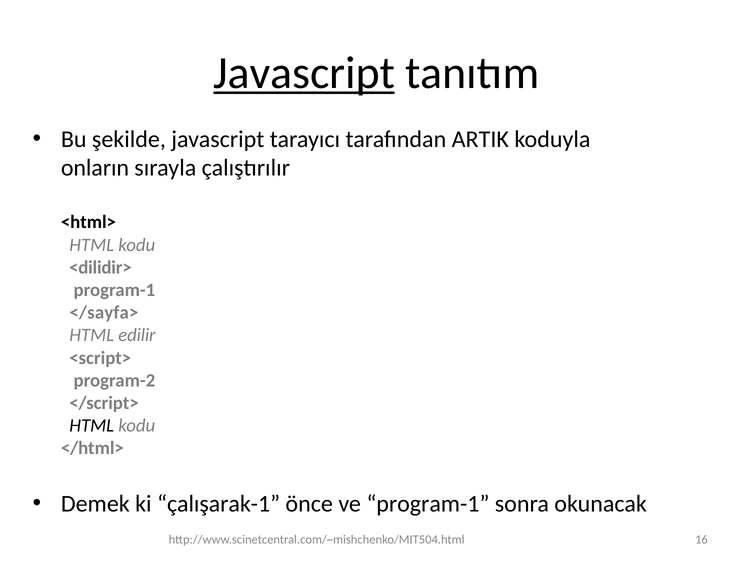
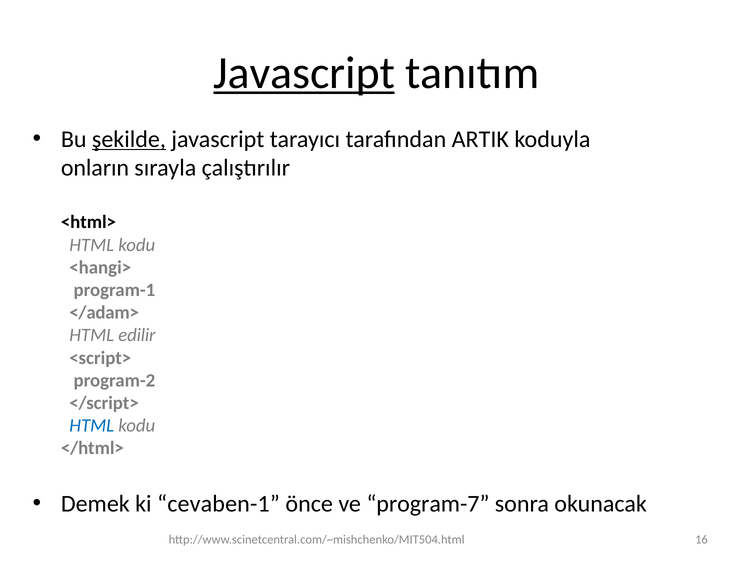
şekilde underline: none -> present (129, 139)
<dilidir>: <dilidir> -> <hangi> (100, 267)
</sayfa>: </sayfa> -> </adam> (104, 313)
HTML colour: black -> blue (92, 425)
çalışarak-1: çalışarak-1 -> cevaben-1 (218, 503)
ve program-1: program-1 -> program-7 (428, 503)
